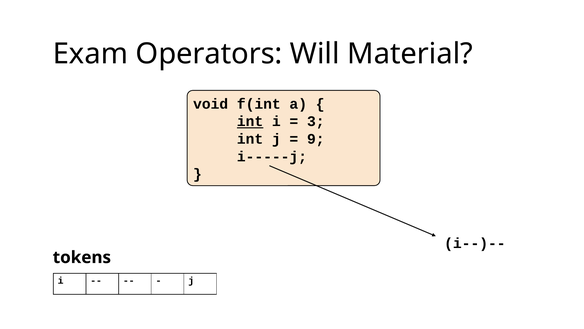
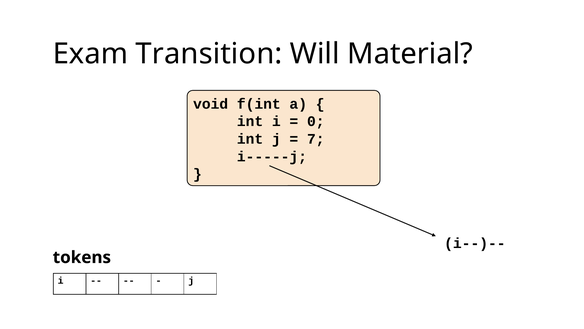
Operators: Operators -> Transition (209, 54)
int underline: present -> none (250, 121)
3: 3 -> 0 (316, 121)
9: 9 -> 7 (316, 139)
